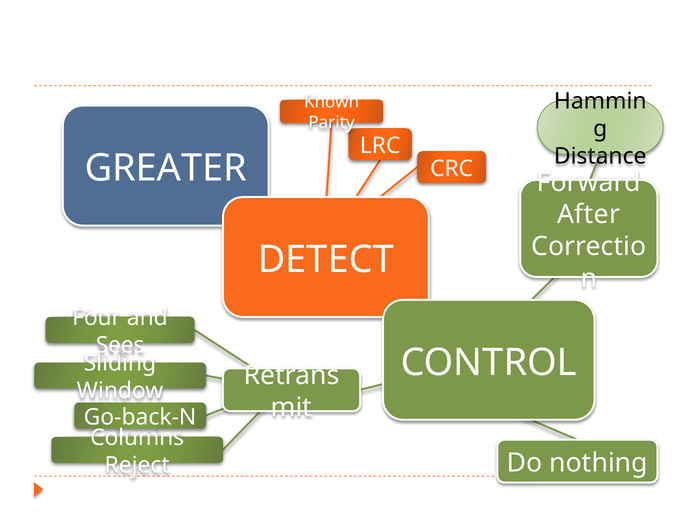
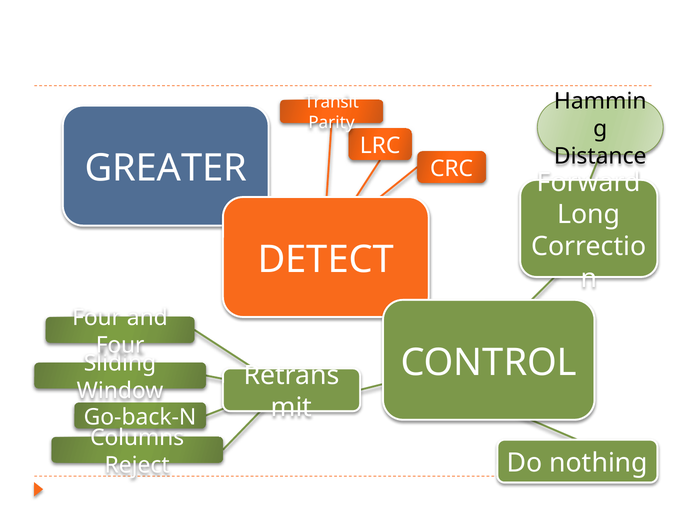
Known: Known -> Transit (332, 102)
After: After -> Long (589, 214)
Sees: Sees -> Four (120, 345)
